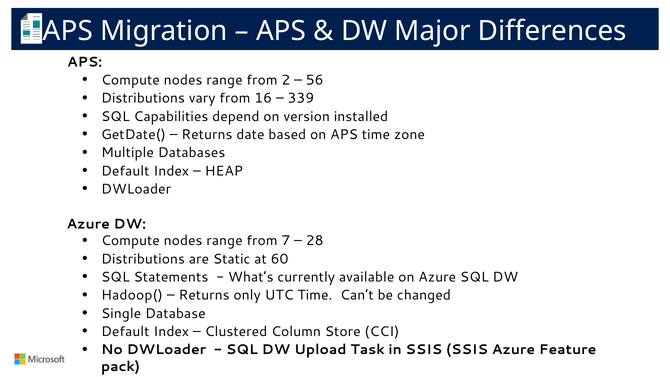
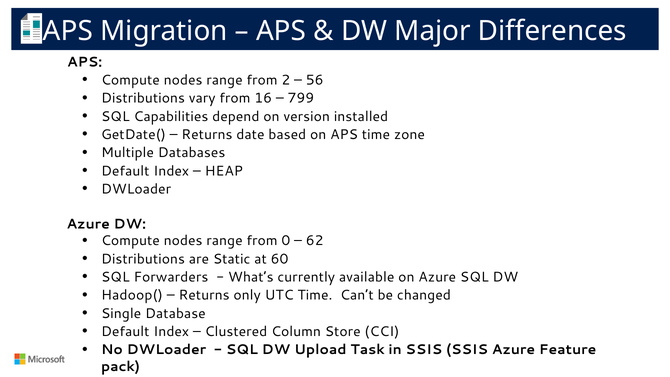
339: 339 -> 799 (301, 98)
7: 7 -> 0 (286, 241)
28: 28 -> 62 (315, 241)
Statements: Statements -> Forwarders (171, 277)
